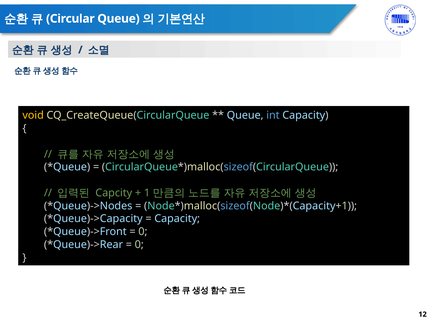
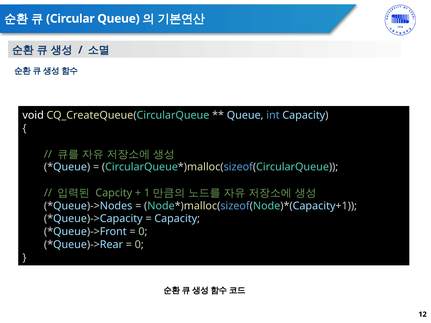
void colour: yellow -> white (33, 115)
